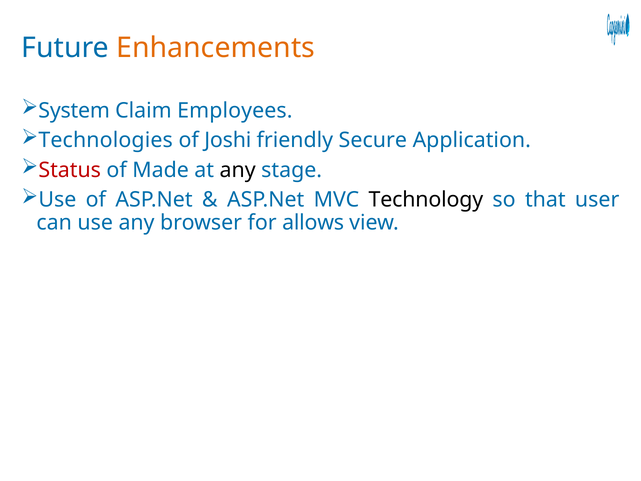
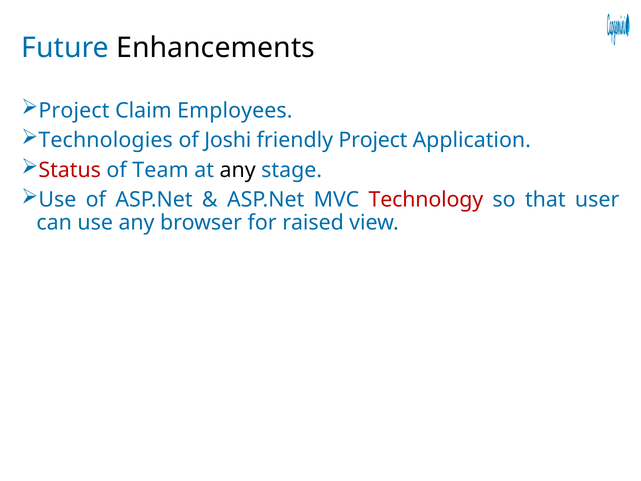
Enhancements colour: orange -> black (216, 48)
System: System -> Project (74, 110)
friendly Secure: Secure -> Project (373, 140)
Made: Made -> Team (160, 170)
Technology colour: black -> red (426, 200)
allows: allows -> raised (313, 223)
